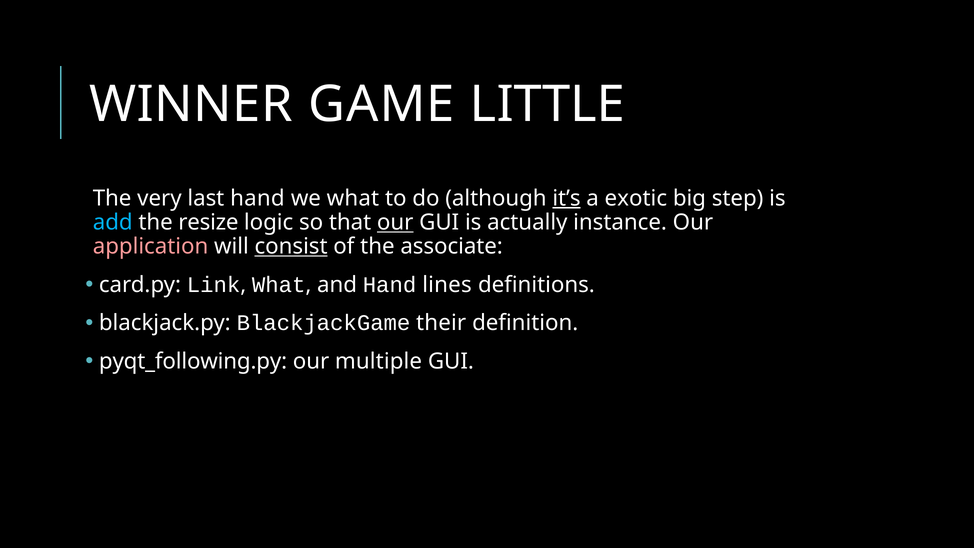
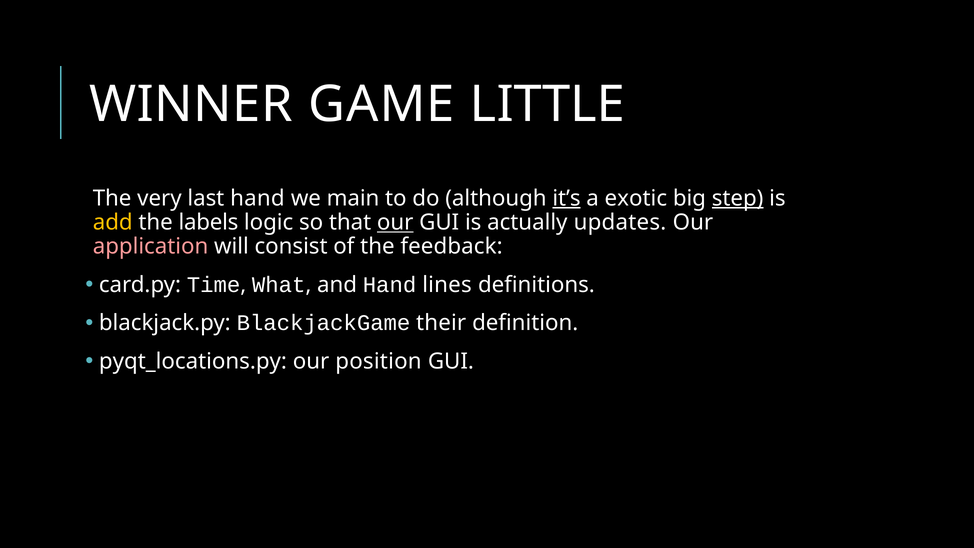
we what: what -> main (353, 198)
step underline: none -> present (738, 198)
add colour: light blue -> yellow (113, 222)
resize: resize -> labels (208, 222)
instance: instance -> updates (620, 222)
consist underline: present -> none (291, 246)
associate: associate -> feedback (452, 246)
Link: Link -> Time (214, 285)
pyqt_following.py: pyqt_following.py -> pyqt_locations.py (193, 361)
multiple: multiple -> position (378, 361)
